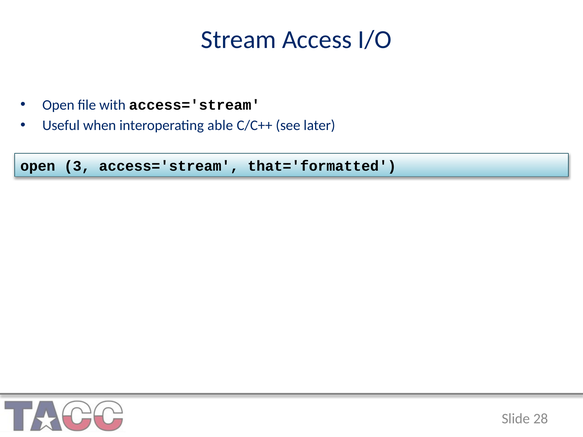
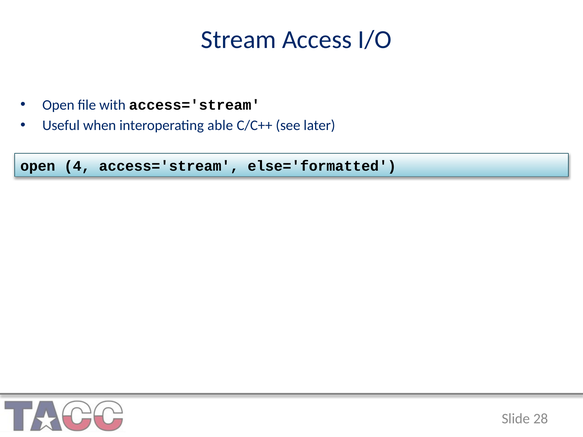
3: 3 -> 4 (77, 166)
that='formatted: that='formatted -> else='formatted (322, 166)
